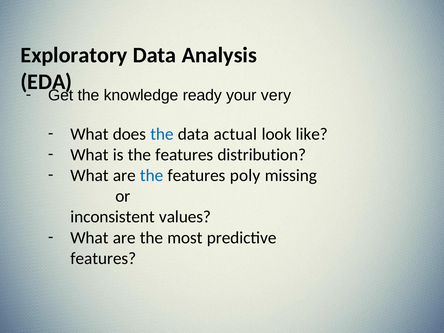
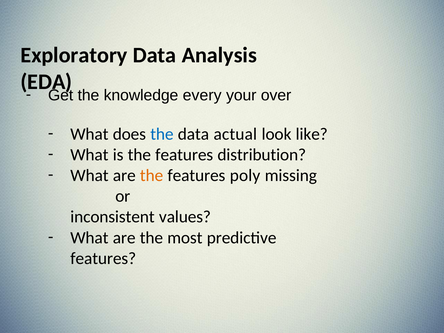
ready: ready -> every (202, 95)
very: very -> over (276, 95)
the colour: blue -> orange (152, 175)
